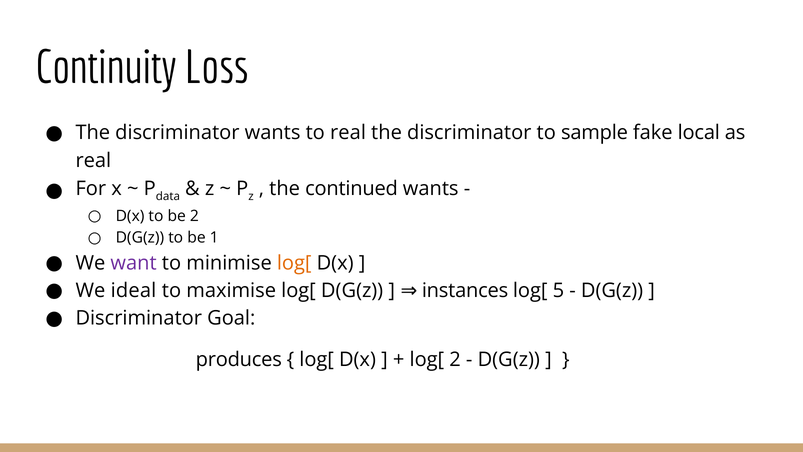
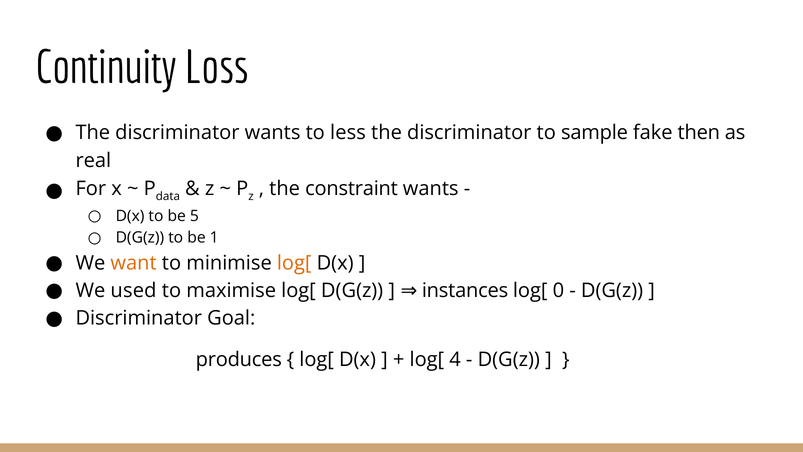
to real: real -> less (348, 133)
local: local -> then (699, 133)
continued: continued -> constraint (352, 189)
be 2: 2 -> 5 (194, 216)
want colour: purple -> orange (134, 263)
ideal: ideal -> used (133, 290)
5: 5 -> 0 (558, 290)
log[ 2: 2 -> 4 (455, 359)
